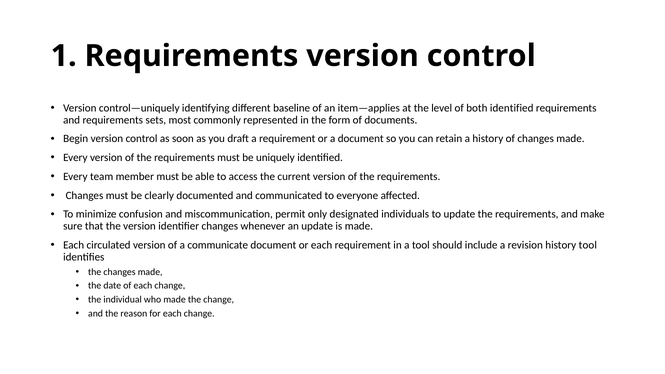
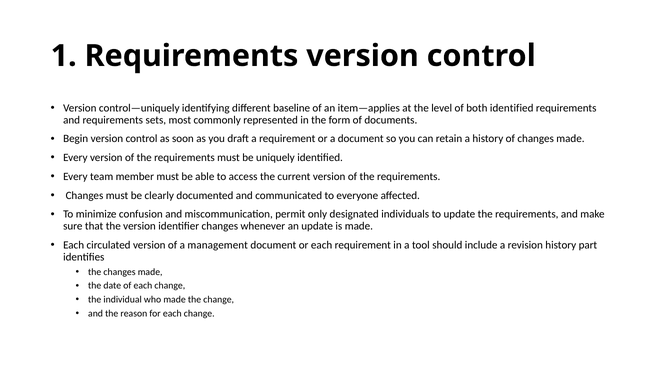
communicate: communicate -> management (218, 245)
history tool: tool -> part (588, 245)
